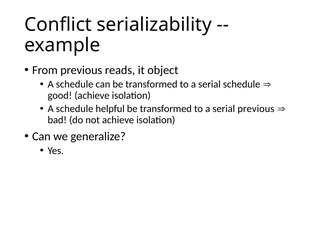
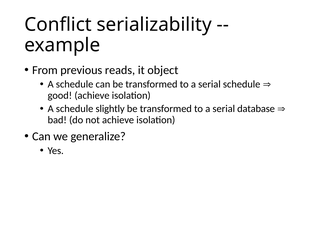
helpful: helpful -> slightly (110, 109)
serial previous: previous -> database (256, 109)
